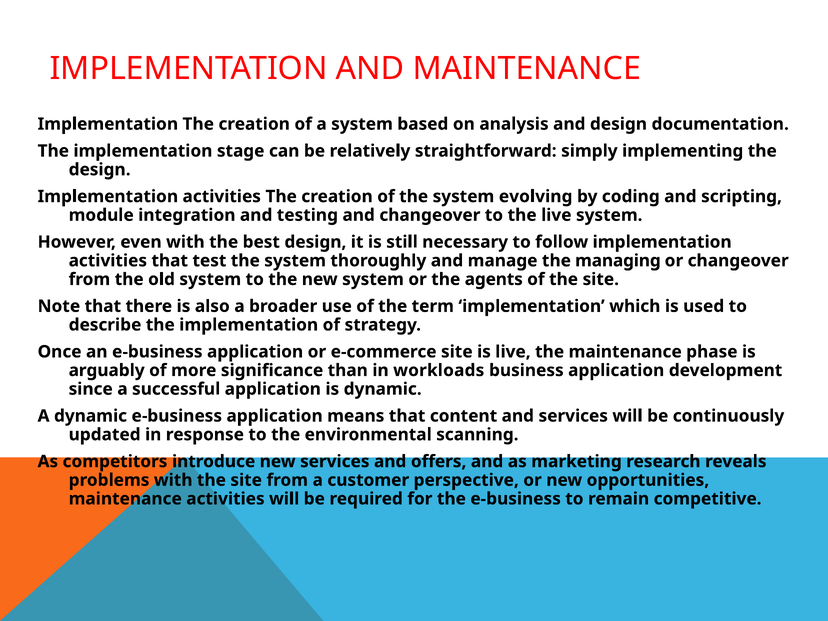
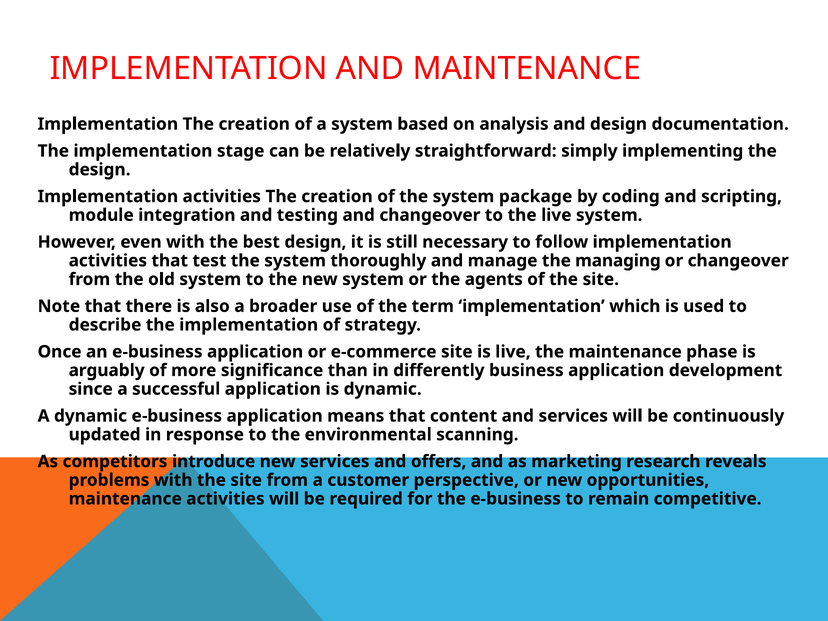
evolving: evolving -> package (536, 196)
workloads: workloads -> differently (439, 370)
